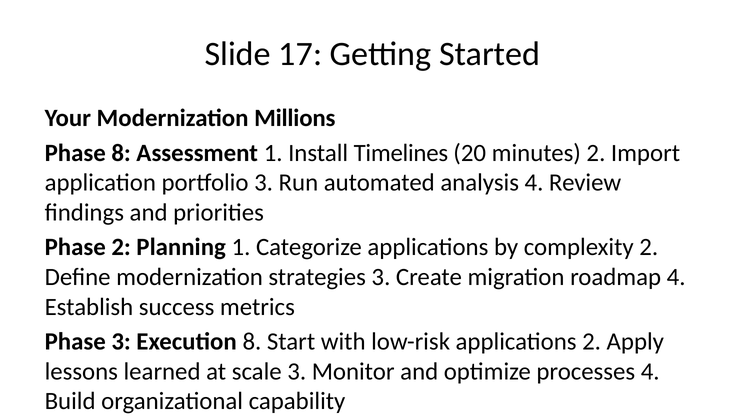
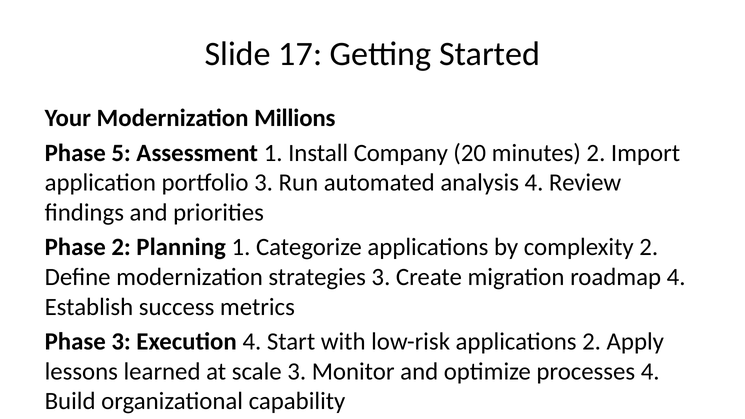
Phase 8: 8 -> 5 (121, 153)
Timelines: Timelines -> Company (401, 153)
Execution 8: 8 -> 4 (252, 342)
